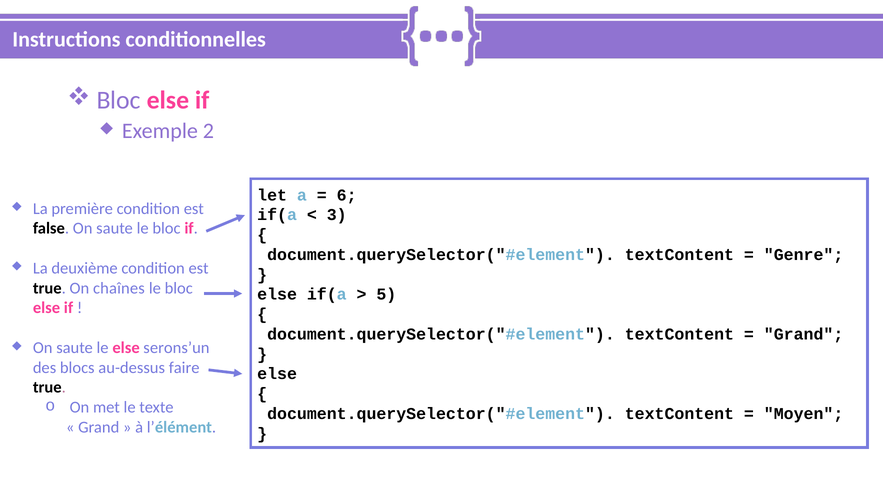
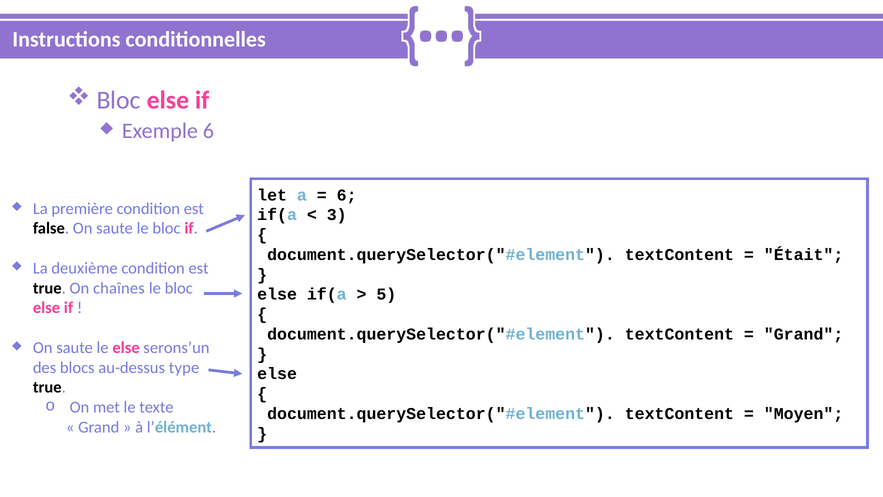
Exemple 2: 2 -> 6 (208, 131)
Genre: Genre -> Était (804, 255)
faire: faire -> type (184, 367)
